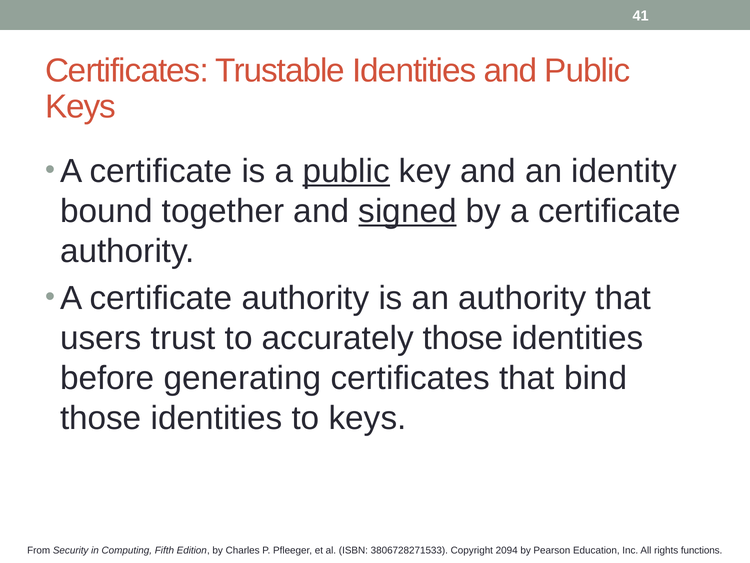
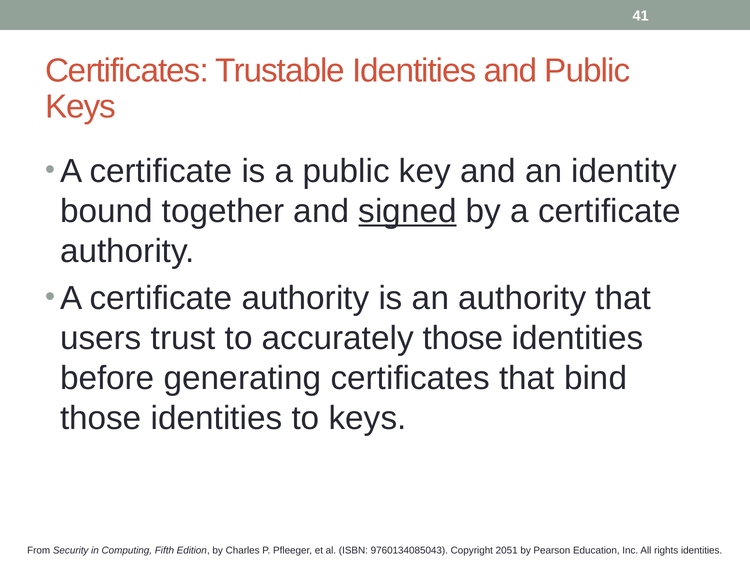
public underline: present -> none (346, 171)
3806728271533: 3806728271533 -> 9760134085043 (409, 550)
2094: 2094 -> 2051 (507, 550)
rights functions: functions -> identities (702, 550)
